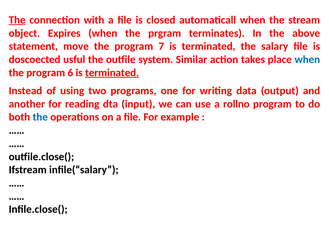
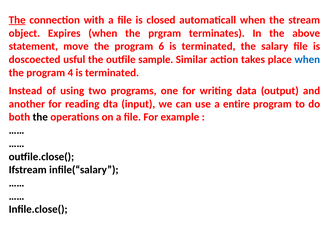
7: 7 -> 6 (161, 46)
system: system -> sample (156, 59)
6: 6 -> 4 (70, 73)
terminated underline: present -> none (112, 73)
rollno: rollno -> entire (236, 104)
the colour: blue -> black (40, 117)
